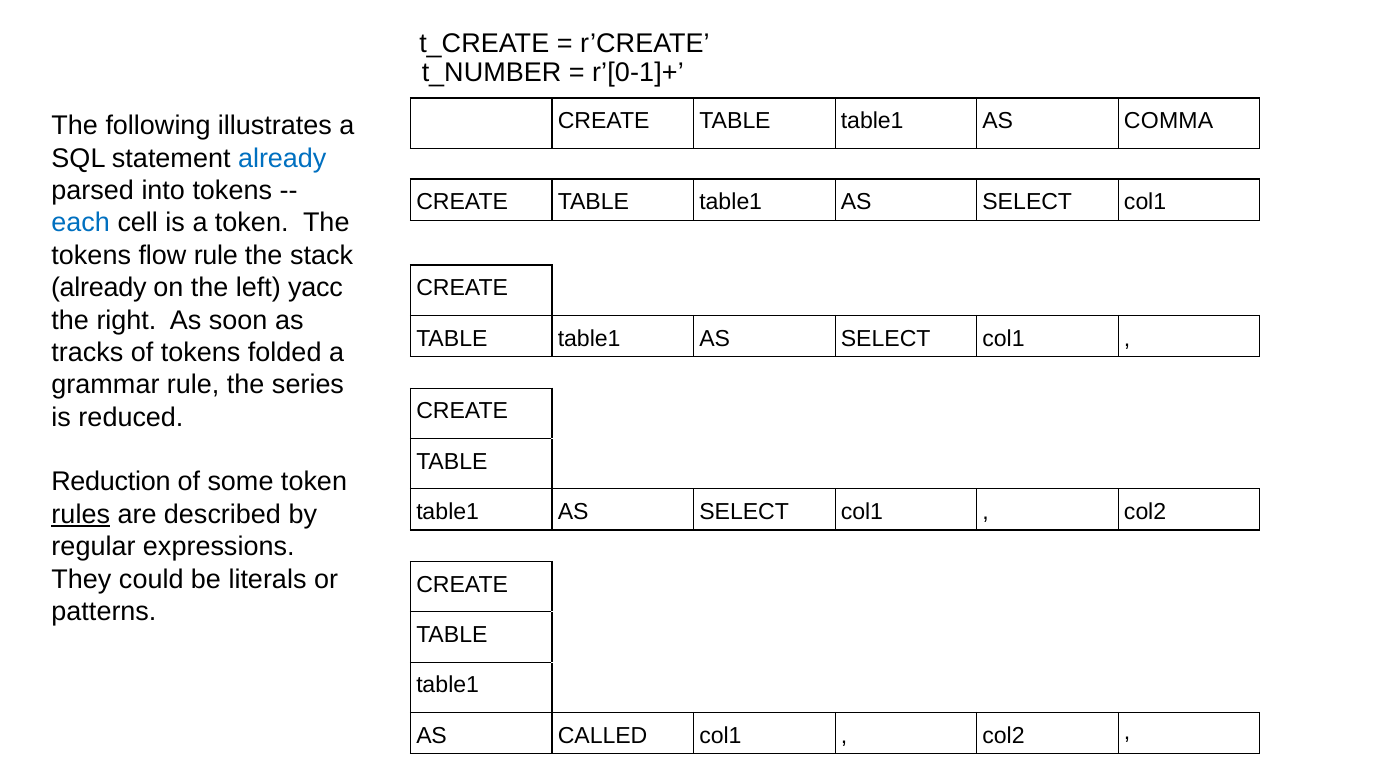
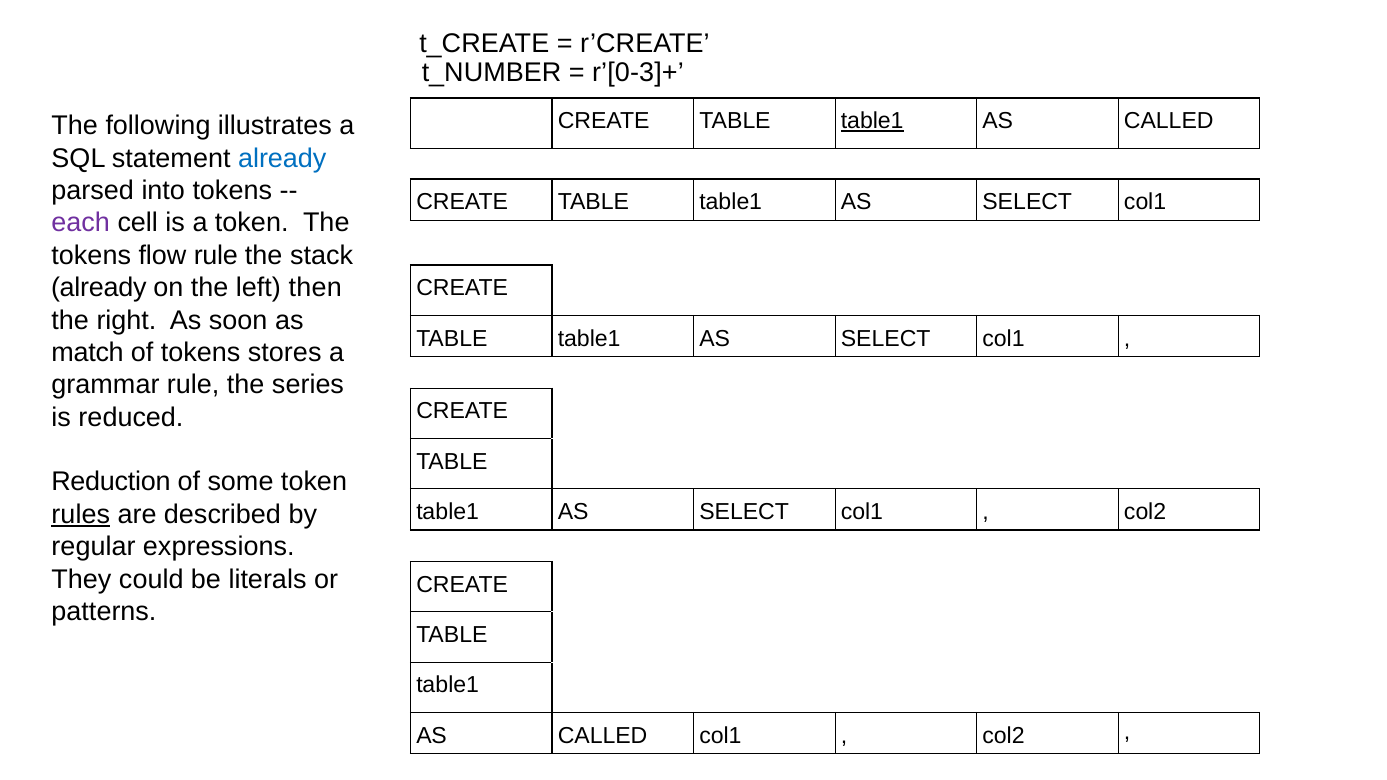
r’[0-1]+: r’[0-1]+ -> r’[0-3]+ (638, 73)
table1 underline: none -> present (872, 121)
COMMA: COMMA -> CALLED (1169, 121)
each colour: blue -> purple (81, 223)
yacc: yacc -> then (315, 288)
tracks: tracks -> match (88, 353)
folded: folded -> stores (285, 353)
